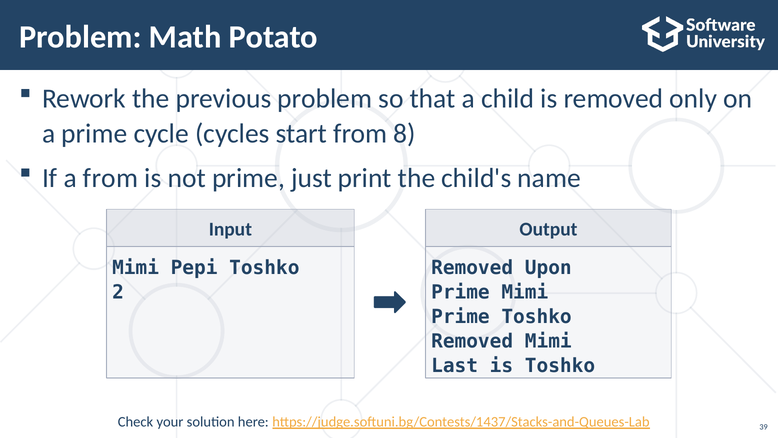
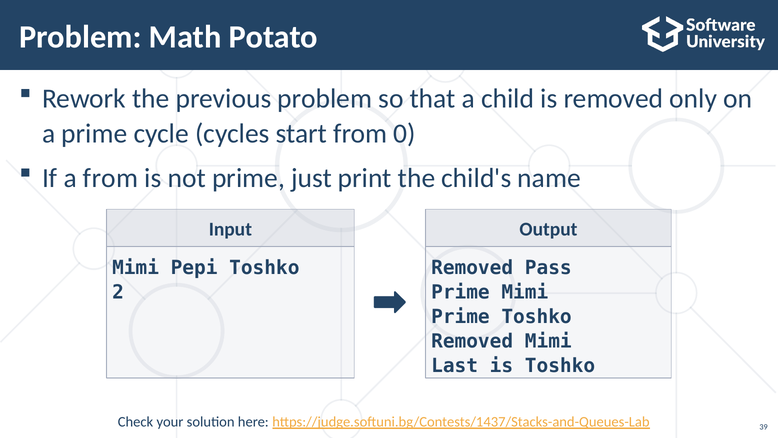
8: 8 -> 0 (405, 133)
Upon: Upon -> Pass (548, 268)
